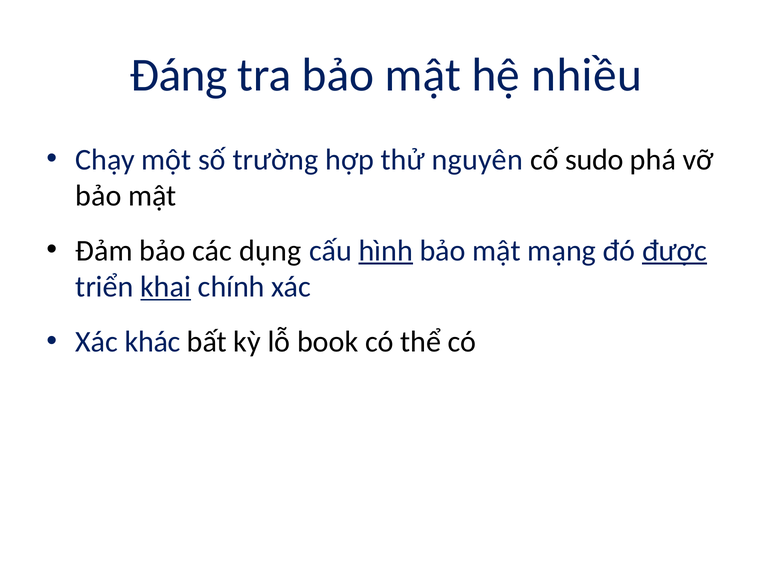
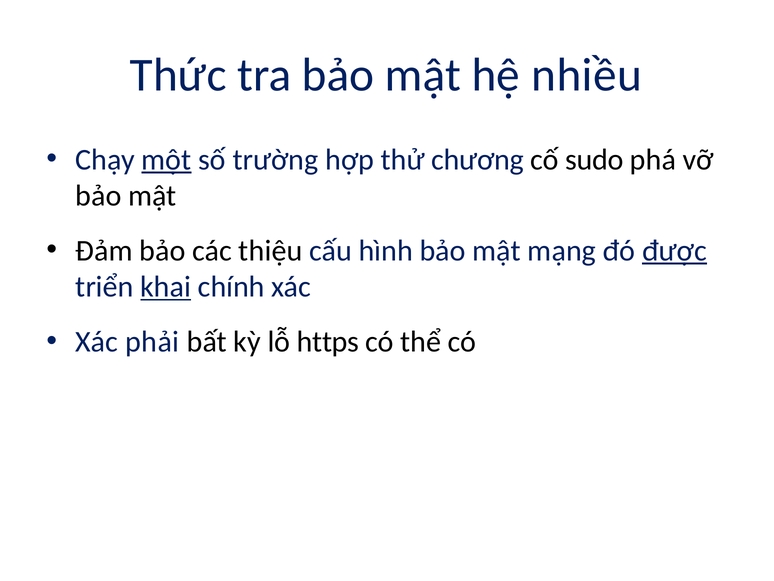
Đáng: Đáng -> Thức (178, 75)
một underline: none -> present (166, 159)
nguyên: nguyên -> chương (478, 159)
dụng: dụng -> thiệu (270, 250)
hình underline: present -> none (386, 250)
khác: khác -> phải (152, 341)
book: book -> https (328, 341)
